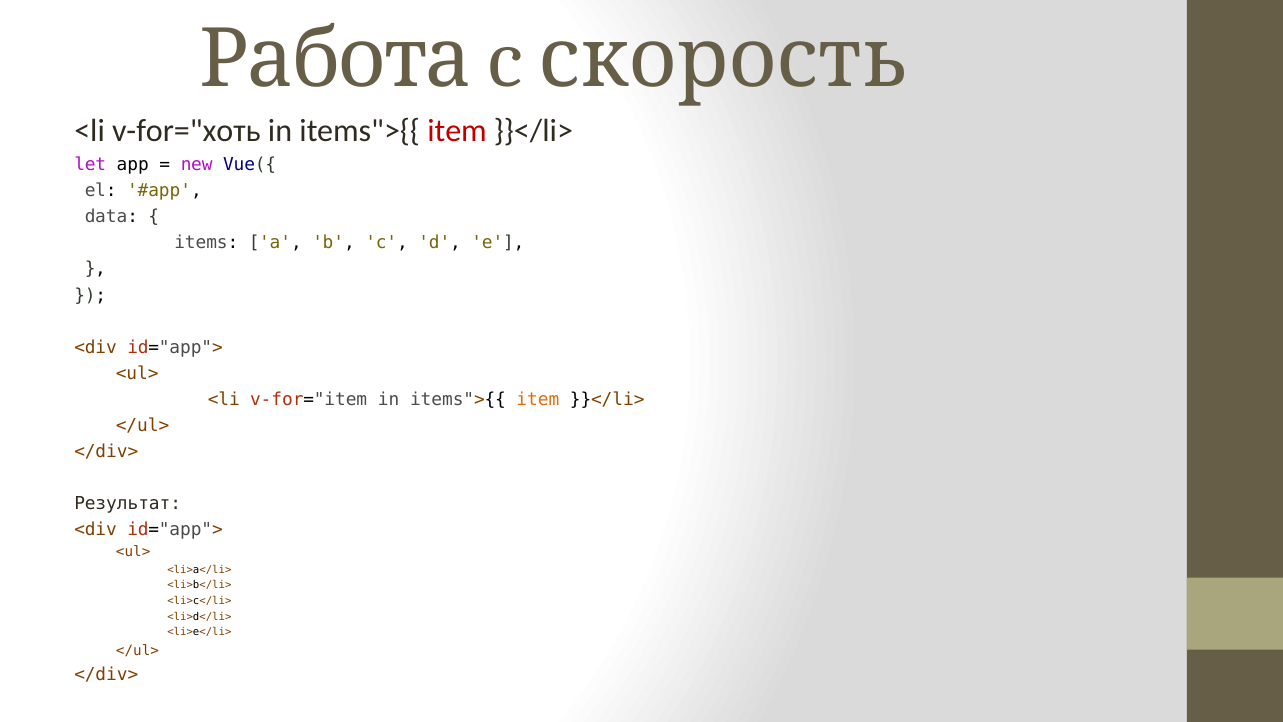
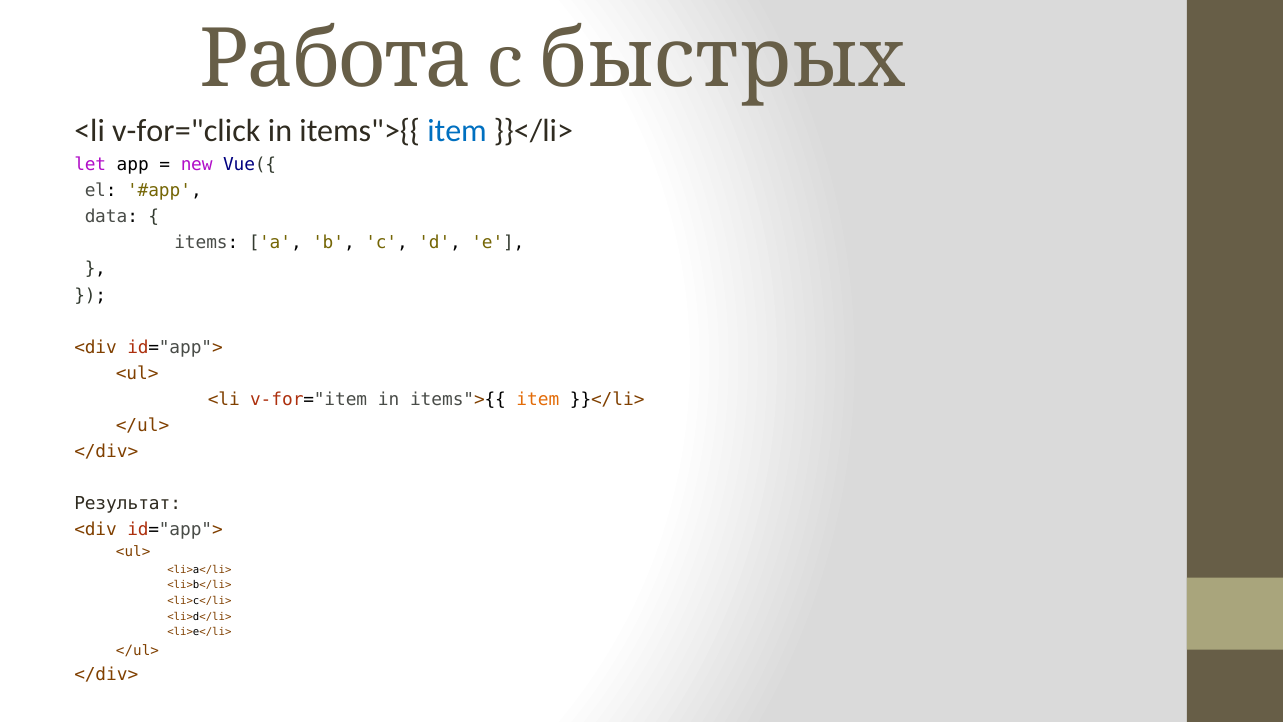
скорость: скорость -> быстрых (723, 60)
v-for="хоть: v-for="хоть -> v-for="click (186, 131)
item colour: red -> blue (457, 131)
